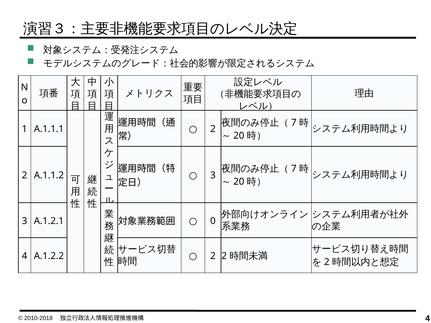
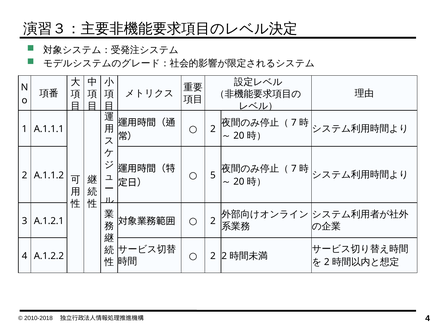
3: 3 -> 5 (213, 175)
0: 0 -> 2 (213, 221)
